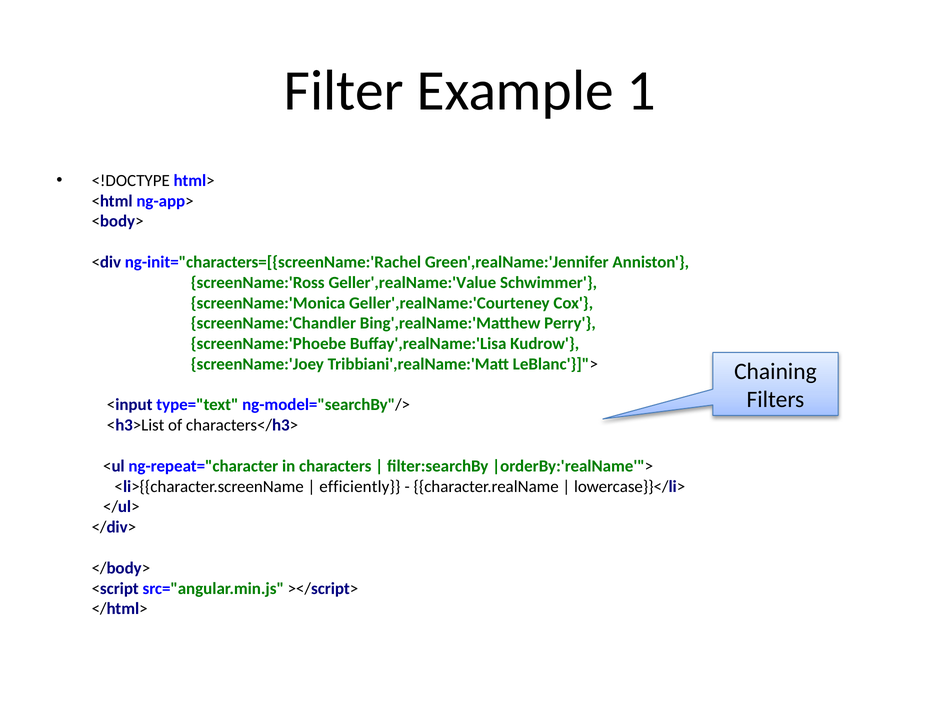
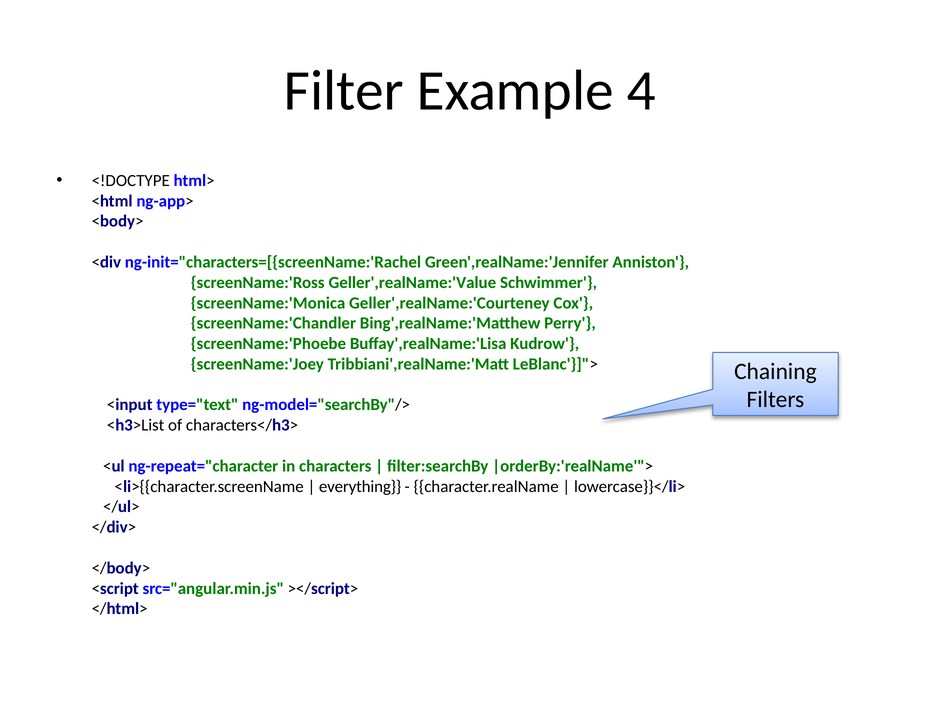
1: 1 -> 4 (641, 91)
efficiently: efficiently -> everything (360, 486)
